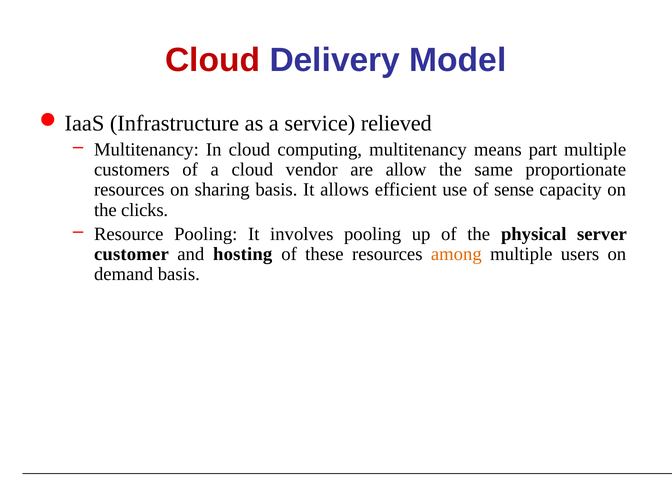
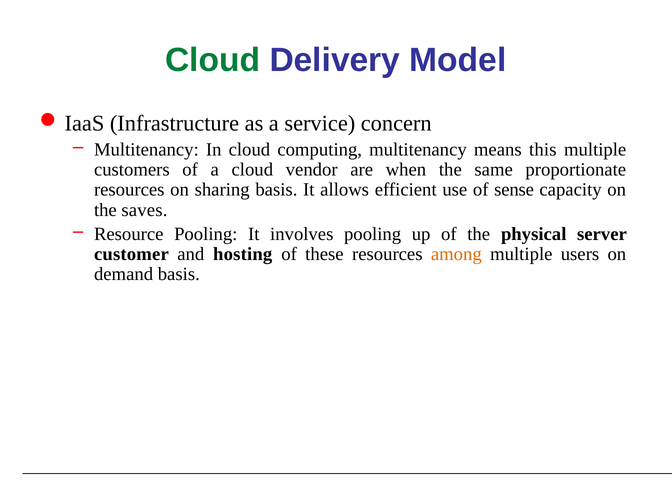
Cloud colour: red -> green (213, 60)
relieved: relieved -> concern (396, 124)
part: part -> this (543, 150)
allow: allow -> when (406, 170)
clicks: clicks -> saves (144, 210)
